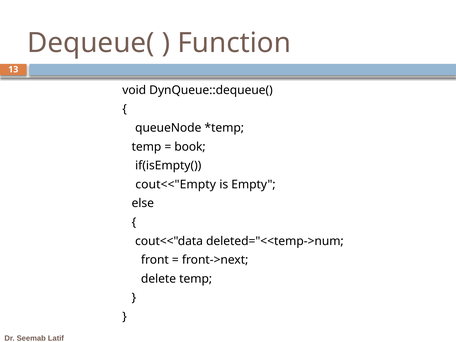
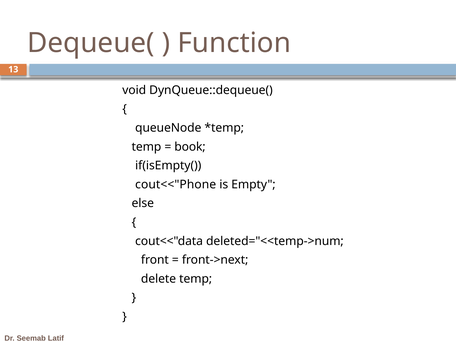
cout<<"Empty: cout<<"Empty -> cout<<"Phone (176, 184)
